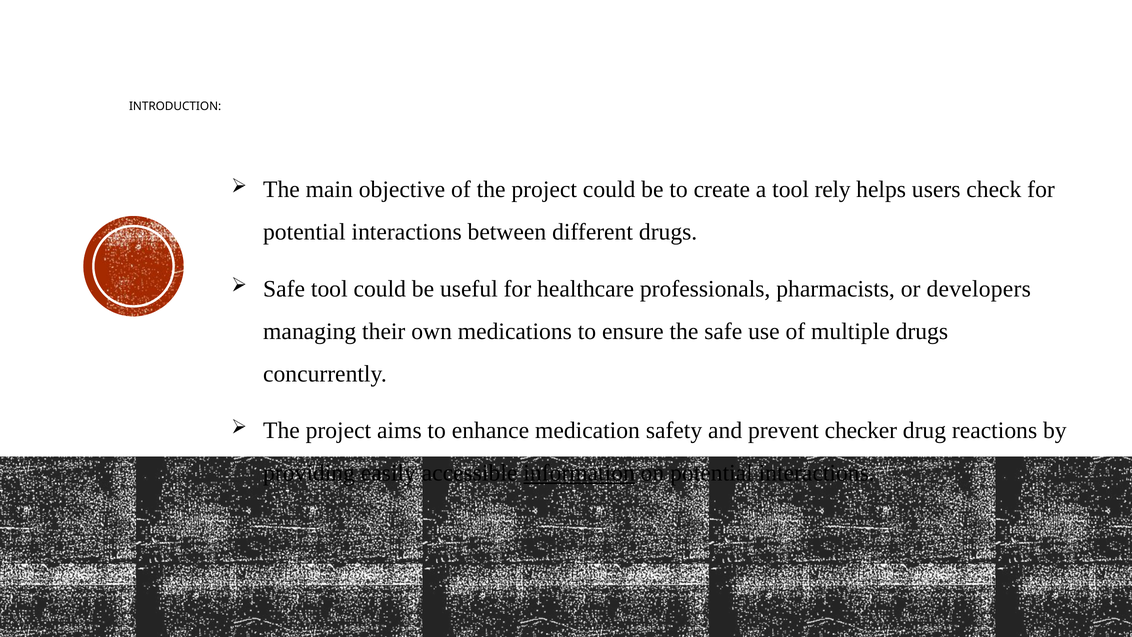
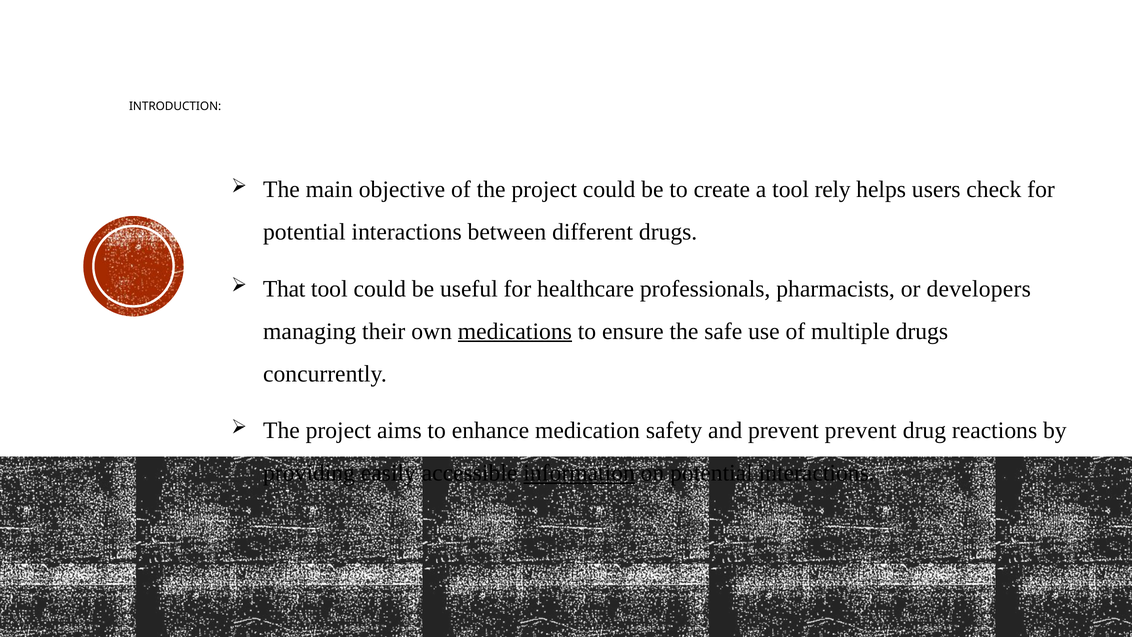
Safe: Safe -> That (284, 289)
medications underline: none -> present (515, 331)
prevent checker: checker -> prevent (861, 430)
